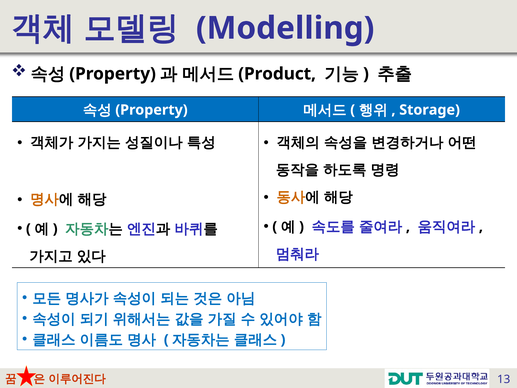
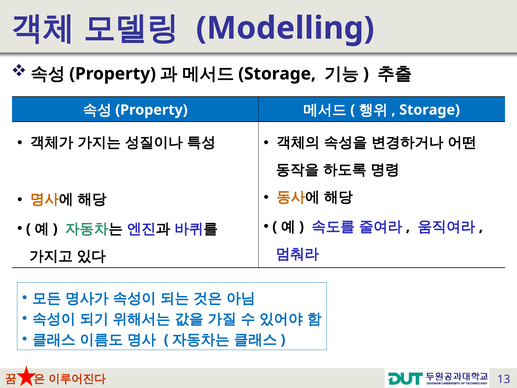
Product: Product -> Storage (277, 74)
